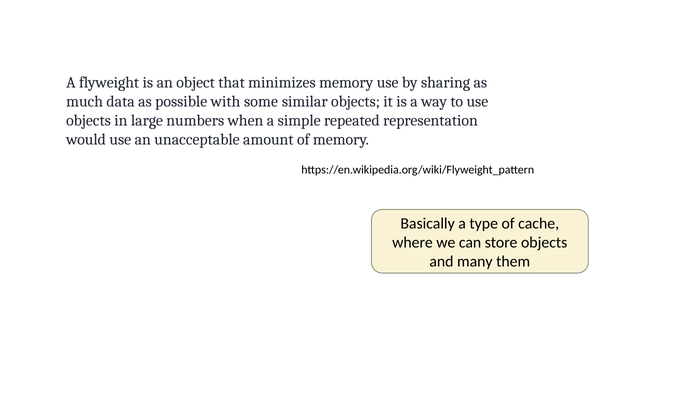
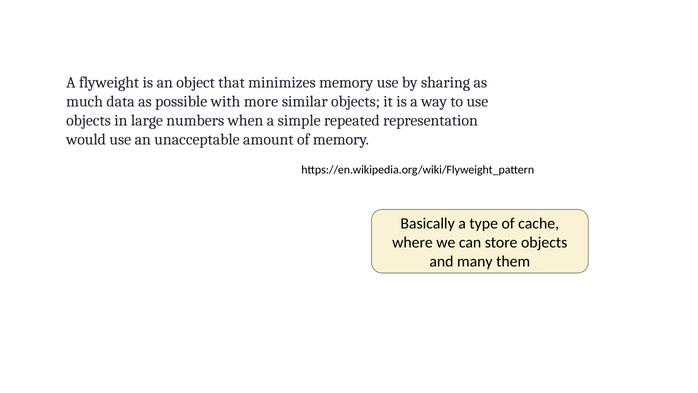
some: some -> more (261, 101)
